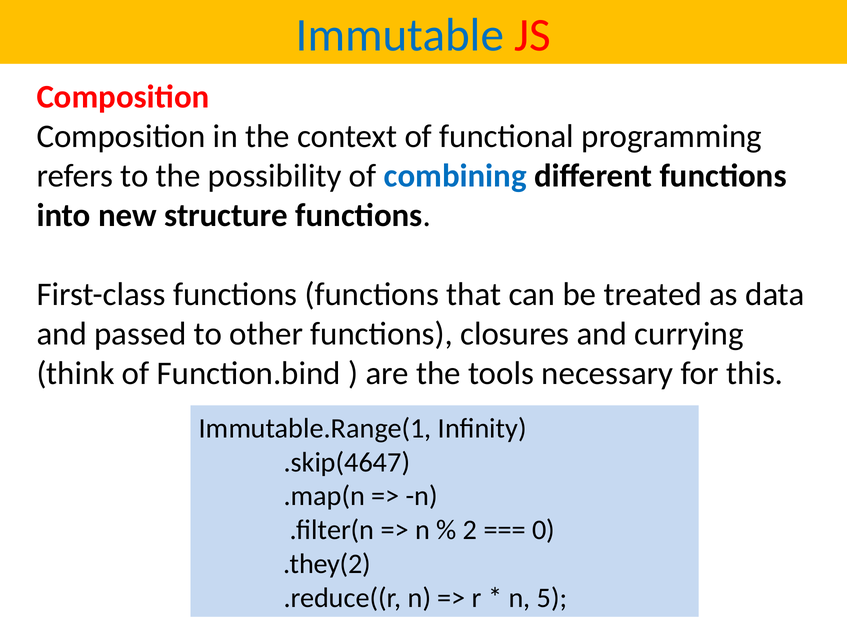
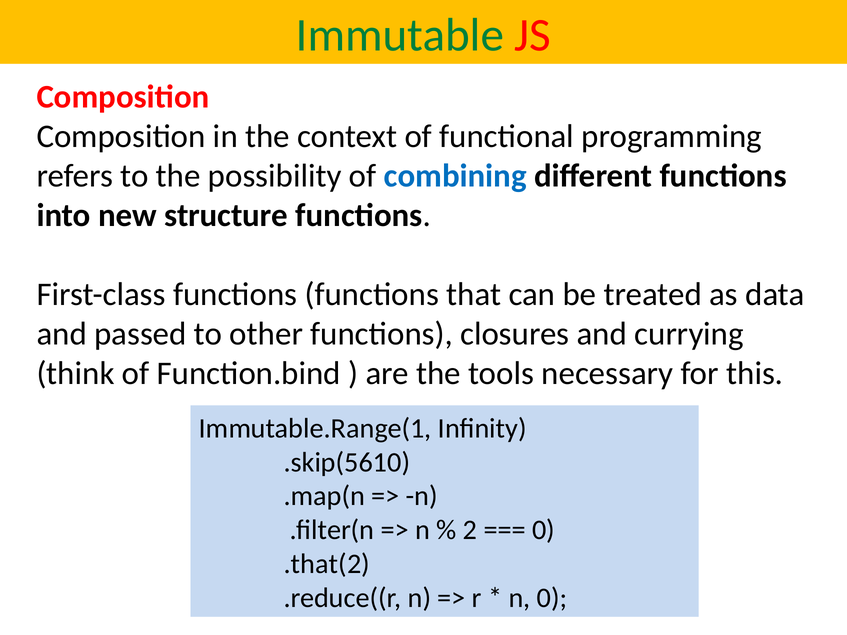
Immutable colour: blue -> green (400, 35)
.skip(4647: .skip(4647 -> .skip(5610 (347, 462)
.they(2: .they(2 -> .that(2 (327, 564)
n 5: 5 -> 0 (552, 598)
